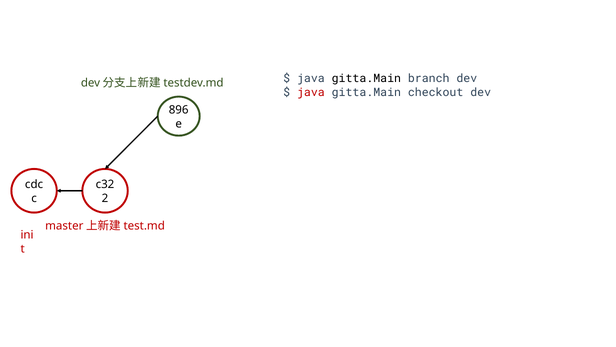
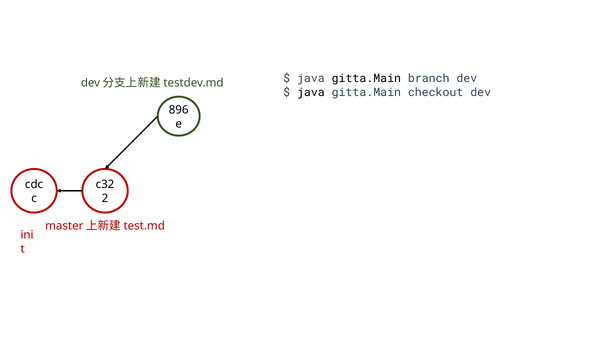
java colour: red -> black (311, 92)
